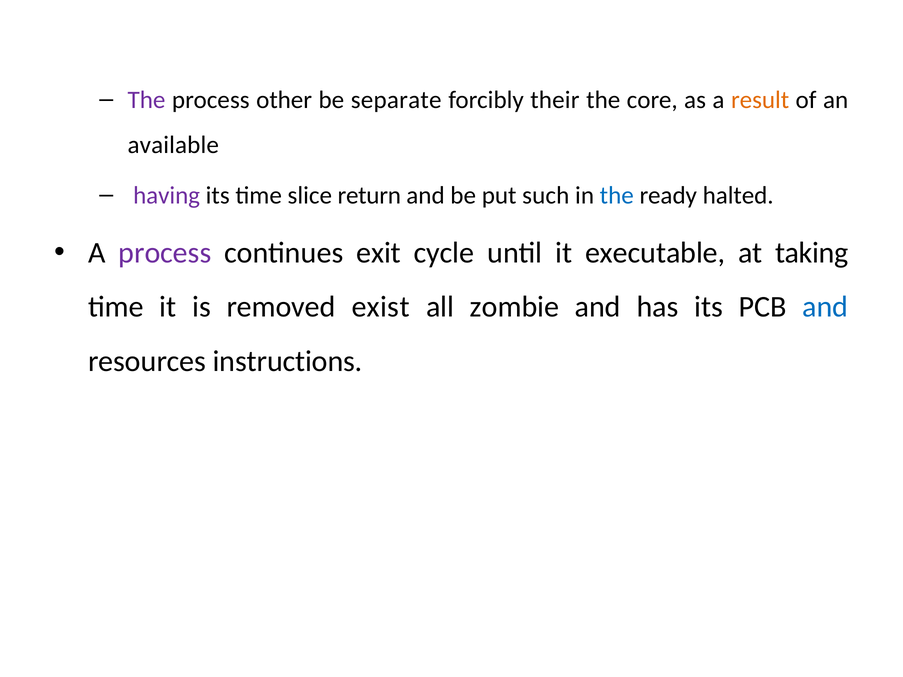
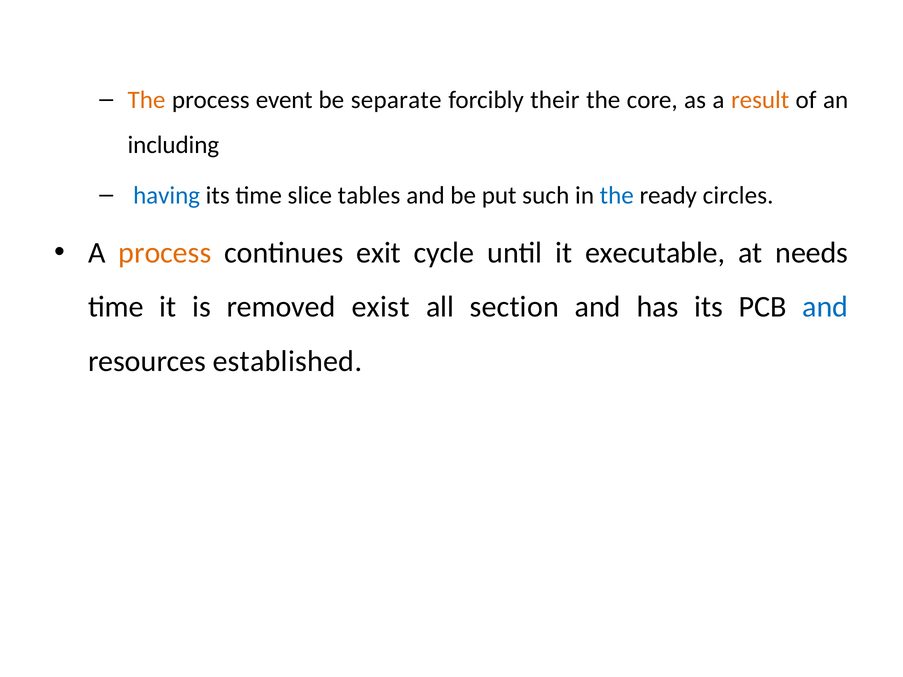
The colour: purple -> orange (146, 100)
other: other -> event (284, 100)
available: available -> including (173, 145)
having colour: purple -> blue (167, 195)
return: return -> tables (369, 195)
halted: halted -> circles (738, 195)
process colour: purple -> orange (165, 253)
taking: taking -> needs (812, 253)
zombie: zombie -> section (514, 307)
instructions: instructions -> established (287, 361)
